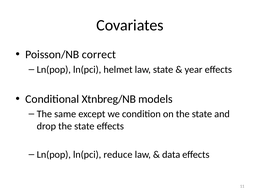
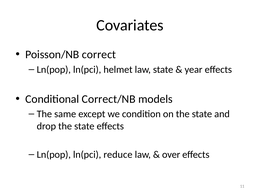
Xtnbreg/NB: Xtnbreg/NB -> Correct/NB (109, 99)
data: data -> over (171, 154)
